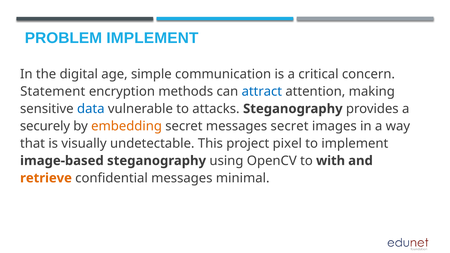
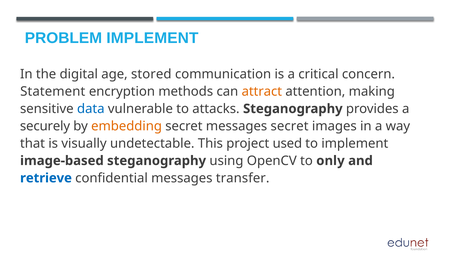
simple: simple -> stored (151, 74)
attract colour: blue -> orange (262, 91)
pixel: pixel -> used (287, 143)
with: with -> only (330, 161)
retrieve colour: orange -> blue (46, 178)
minimal: minimal -> transfer (243, 178)
